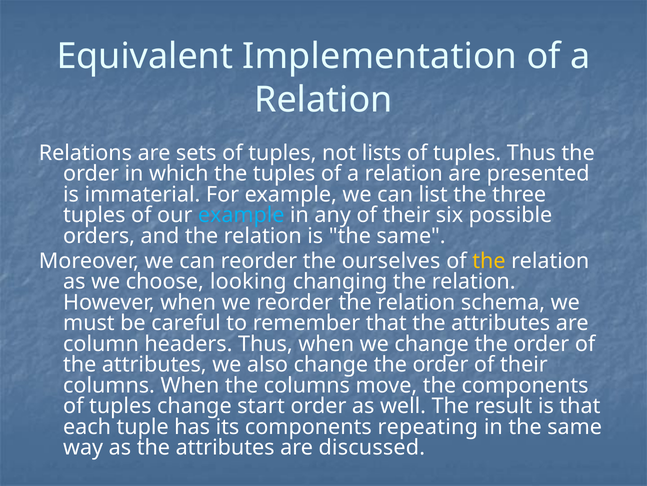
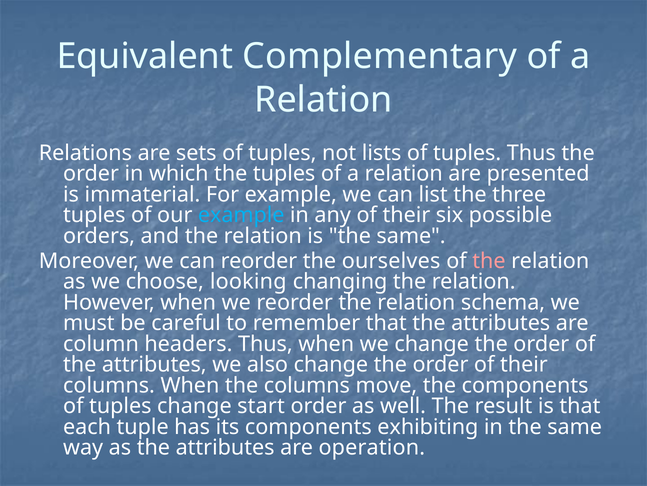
Implementation: Implementation -> Complementary (380, 56)
the colour: yellow -> pink (489, 261)
repeating: repeating -> exhibiting (428, 426)
discussed: discussed -> operation (372, 447)
